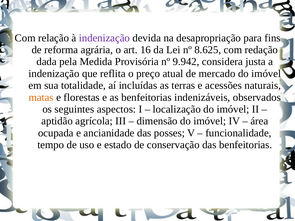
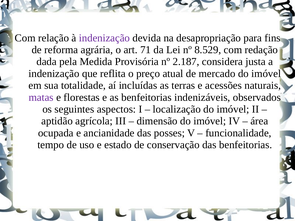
16: 16 -> 71 (146, 50)
8.625: 8.625 -> 8.529 (208, 50)
9.942: 9.942 -> 2.187 (186, 62)
matas colour: orange -> purple (41, 97)
